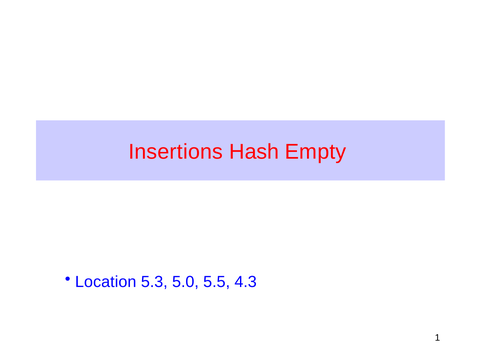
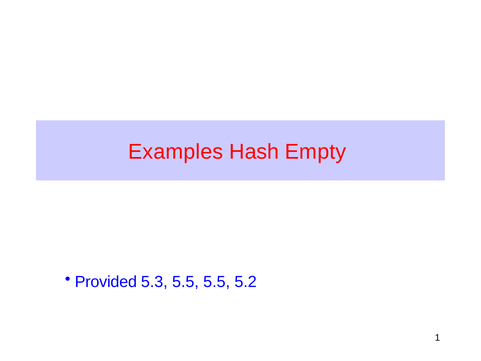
Insertions: Insertions -> Examples (176, 152)
Location: Location -> Provided (106, 282)
5.3 5.0: 5.0 -> 5.5 (185, 282)
4.3: 4.3 -> 5.2 (246, 282)
